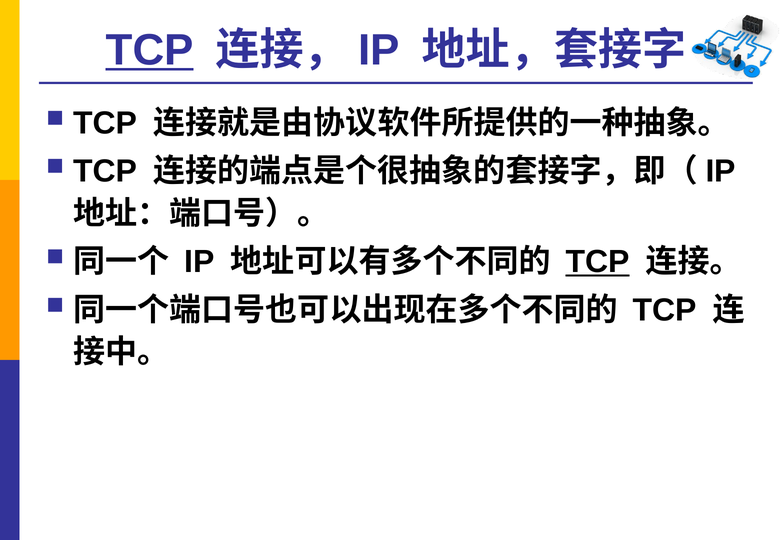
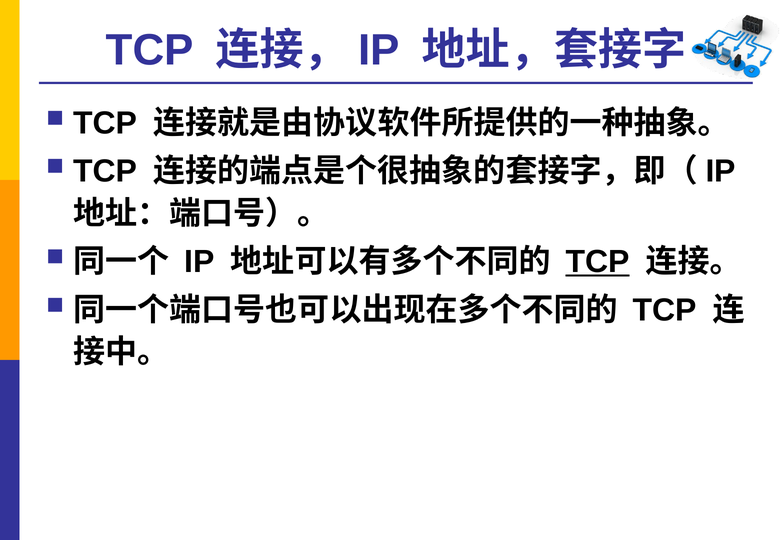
TCP underline: present -> none (150, 50)
